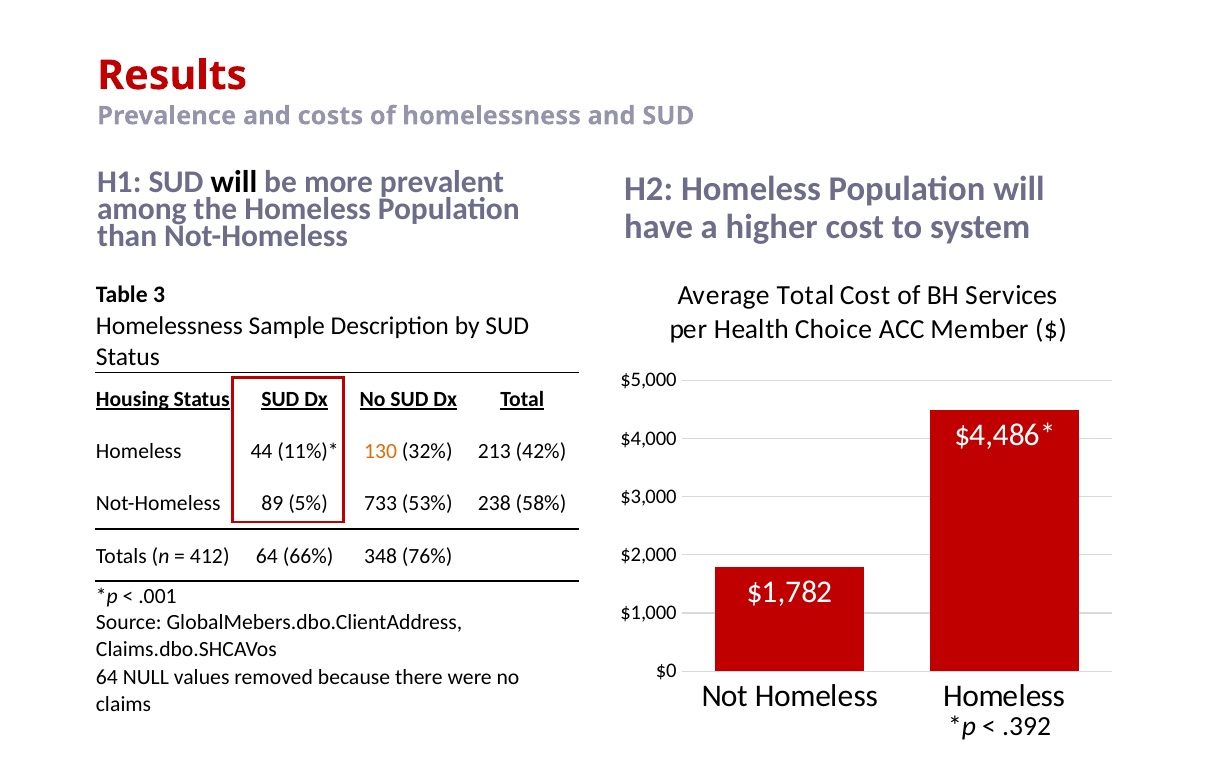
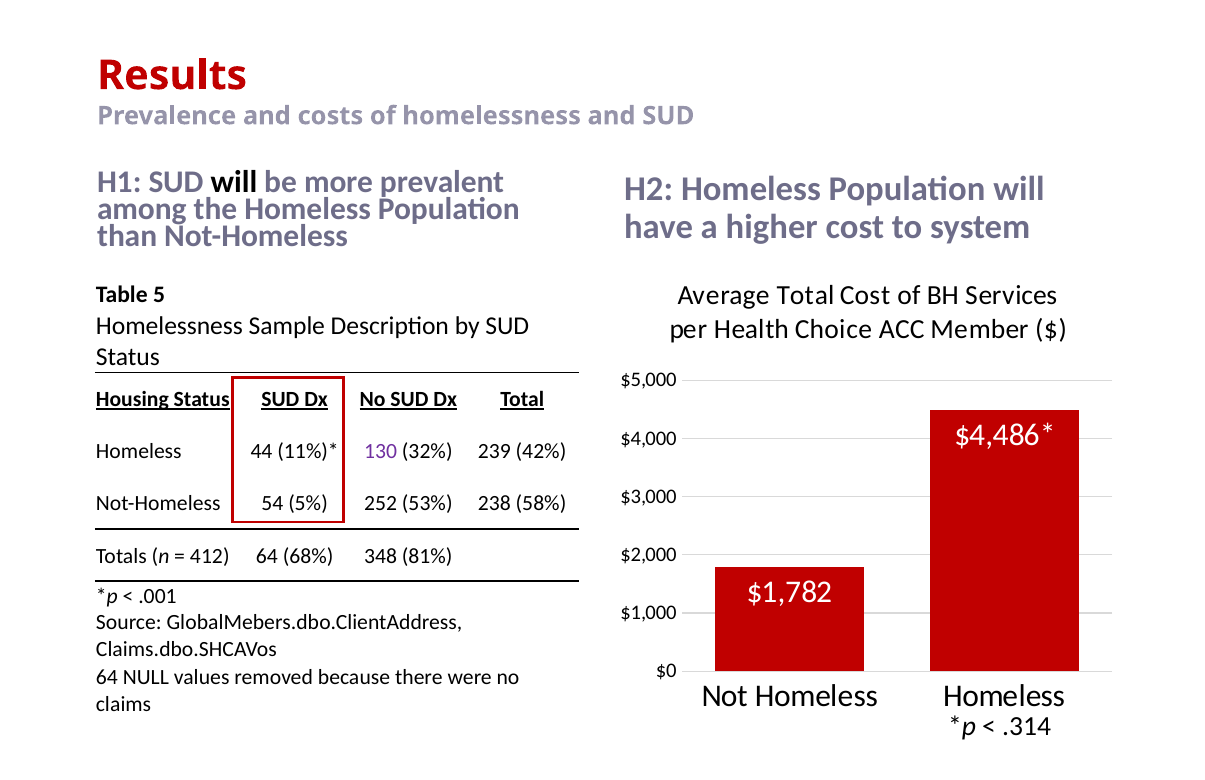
3: 3 -> 5 (159, 295)
130 colour: orange -> purple (381, 452)
213: 213 -> 239 (494, 452)
89: 89 -> 54 (272, 504)
733: 733 -> 252 (381, 504)
66%: 66% -> 68% (308, 556)
76%: 76% -> 81% (427, 556)
.392: .392 -> .314 (1027, 726)
